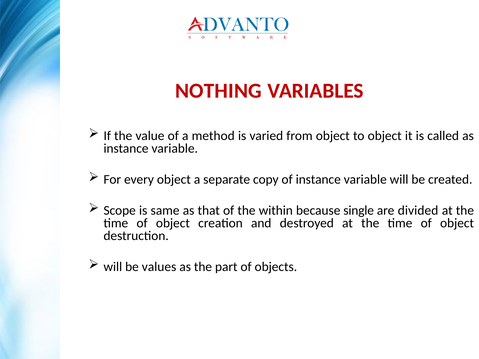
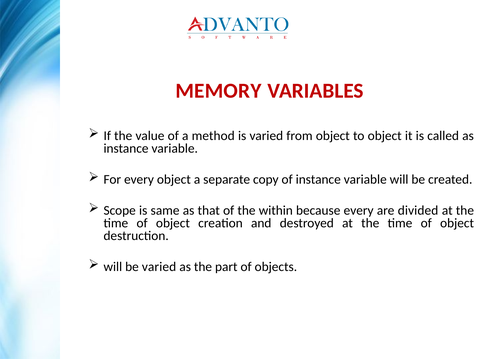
NOTHING: NOTHING -> MEMORY (218, 91)
because single: single -> every (359, 210)
be values: values -> varied (159, 267)
